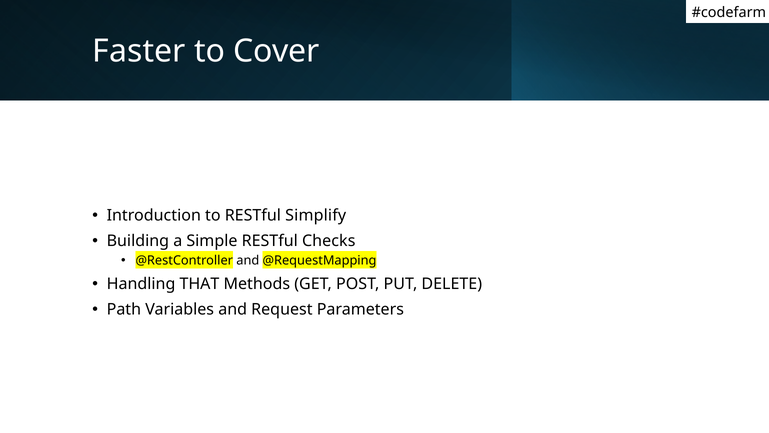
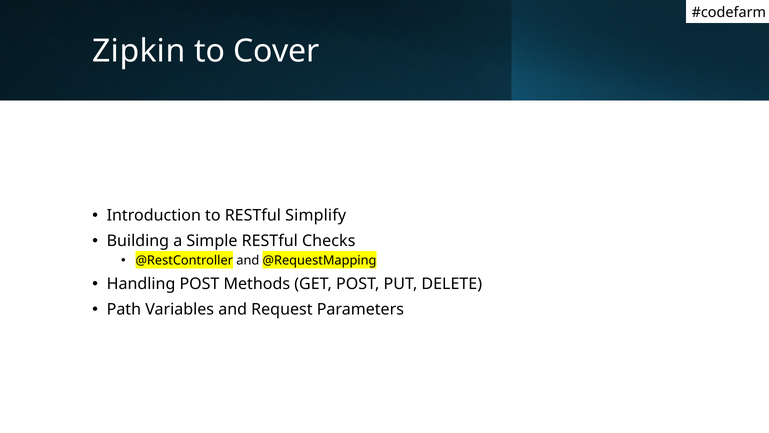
Faster: Faster -> Zipkin (139, 51)
Handling THAT: THAT -> POST (199, 284)
